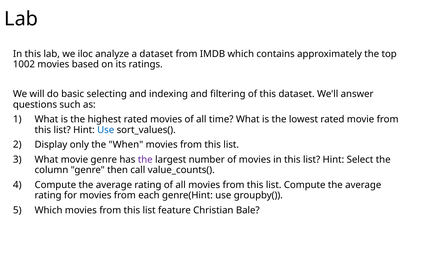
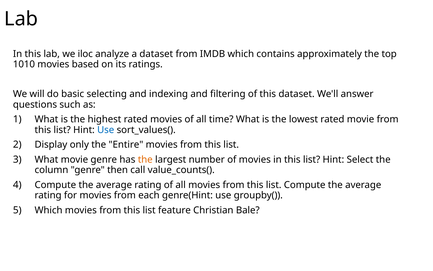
1002: 1002 -> 1010 (24, 64)
When: When -> Entire (126, 145)
the colour: purple -> orange (145, 159)
